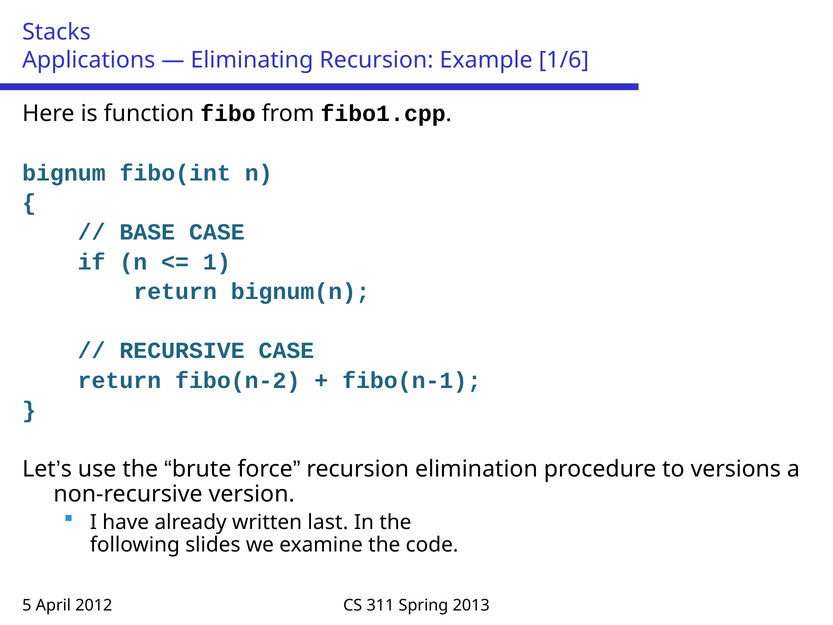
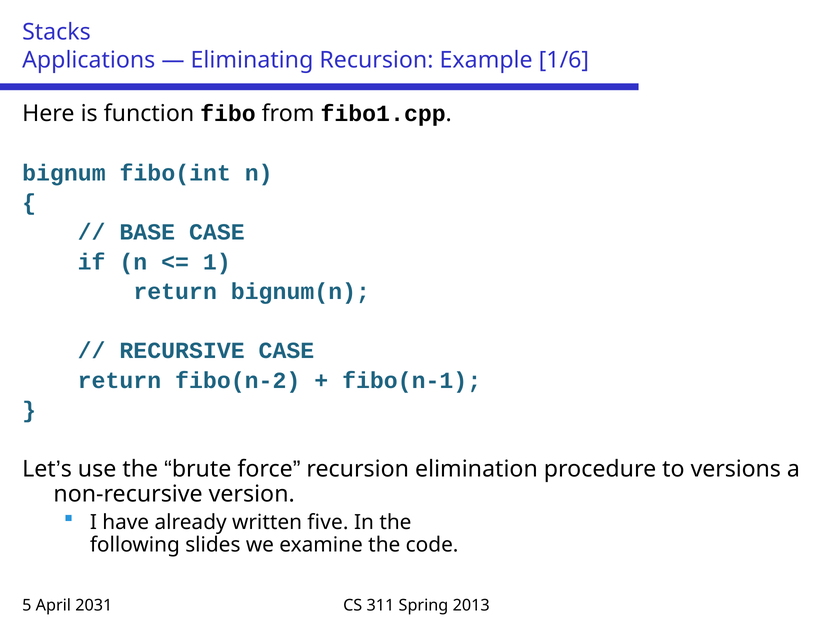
last: last -> five (328, 522)
2012: 2012 -> 2031 (94, 605)
